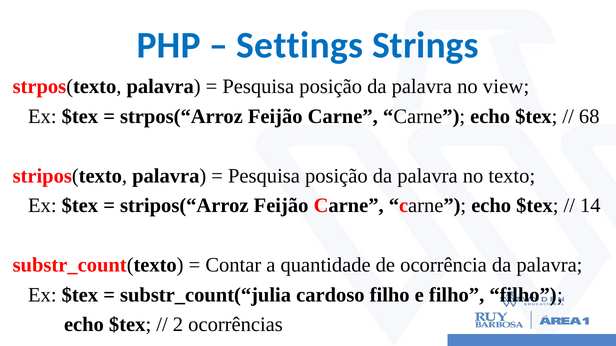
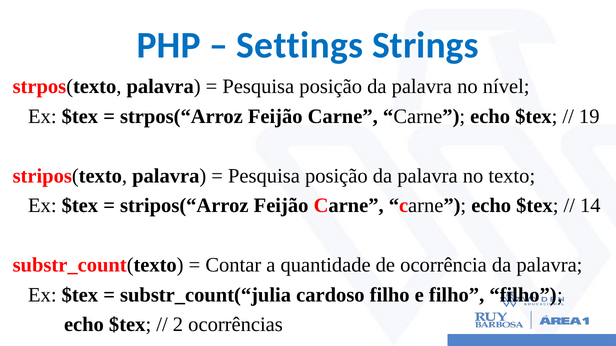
view: view -> nível (506, 87)
68: 68 -> 19 (589, 116)
